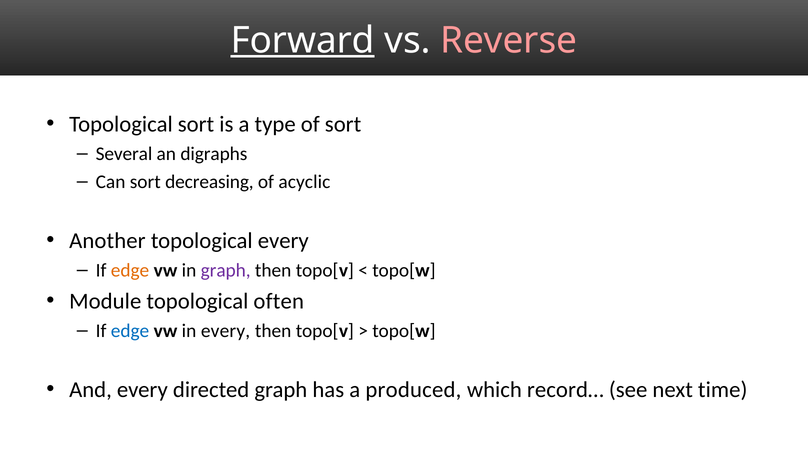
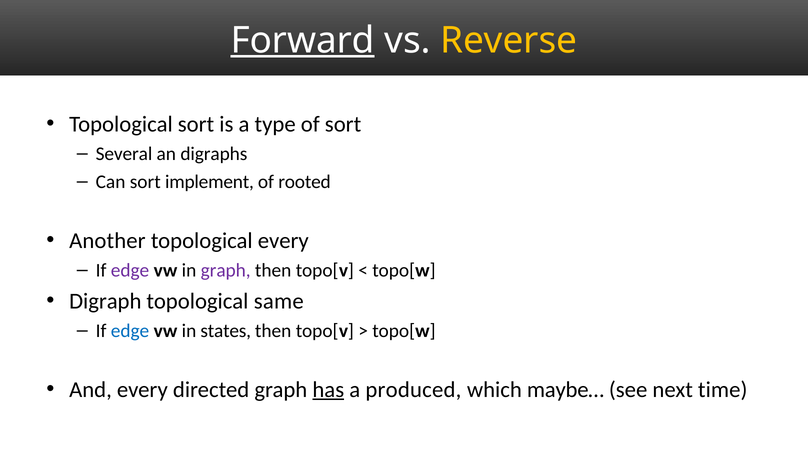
Reverse colour: pink -> yellow (509, 40)
decreasing: decreasing -> implement (209, 182)
acyclic: acyclic -> rooted (305, 182)
edge colour: orange -> purple (130, 271)
Module: Module -> Digraph (105, 301)
often: often -> same (279, 301)
in every: every -> states (226, 331)
has underline: none -> present (328, 390)
record…: record… -> maybe… (565, 390)
